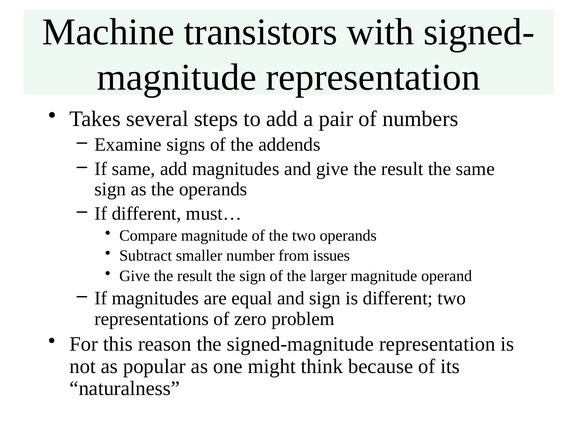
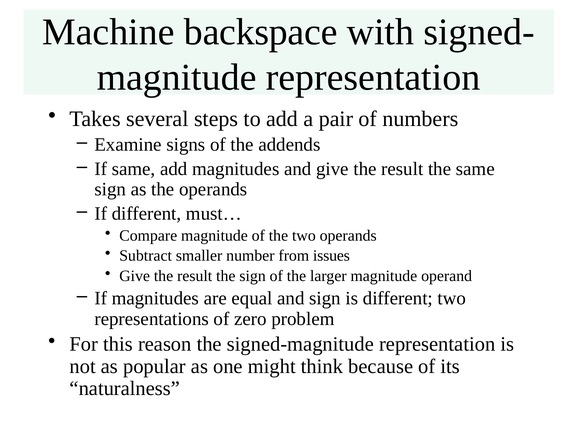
transistors: transistors -> backspace (261, 32)
